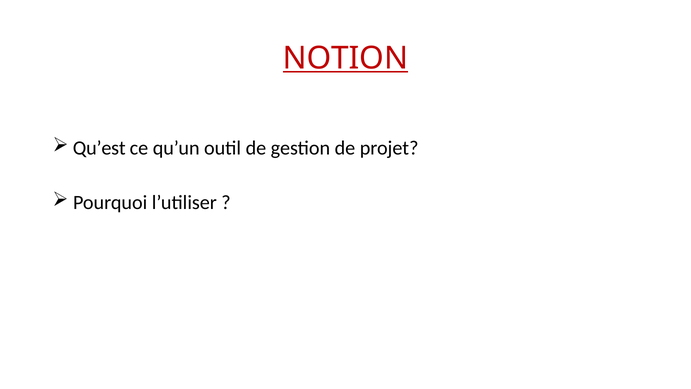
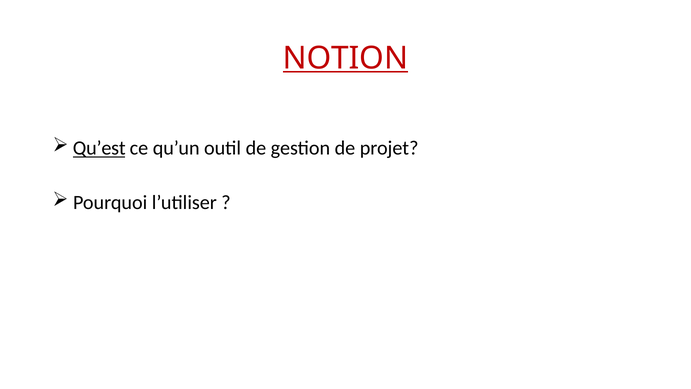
Qu’est underline: none -> present (99, 148)
